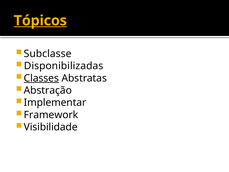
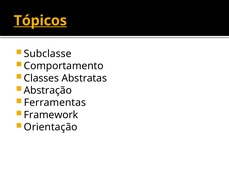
Disponibilizadas: Disponibilizadas -> Comportamento (64, 66)
Classes underline: present -> none (41, 78)
Implementar: Implementar -> Ferramentas (55, 102)
Visibilidade: Visibilidade -> Orientação (51, 127)
